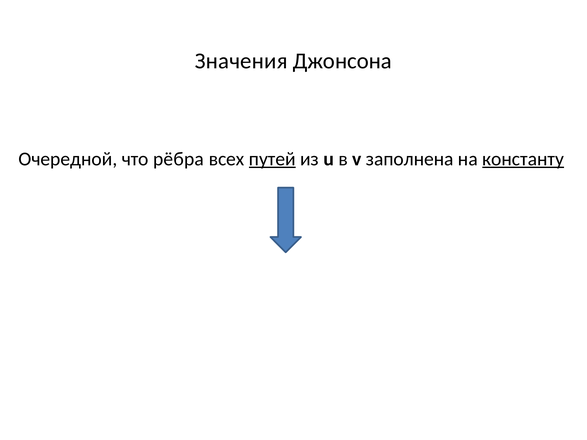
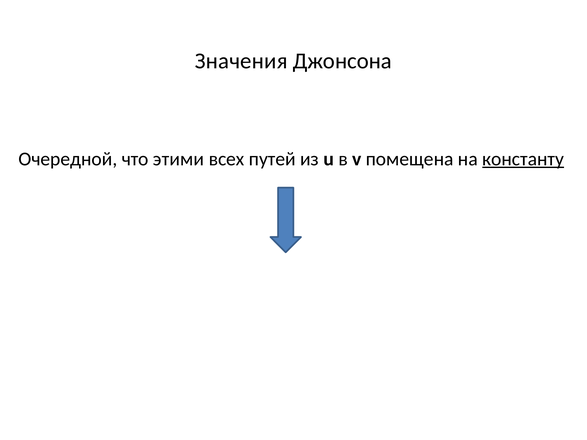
рёбра: рёбра -> этими (179, 159)
путей underline: present -> none (272, 159)
заполнена: заполнена -> помещена (410, 159)
